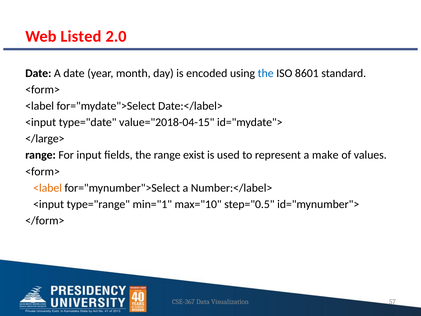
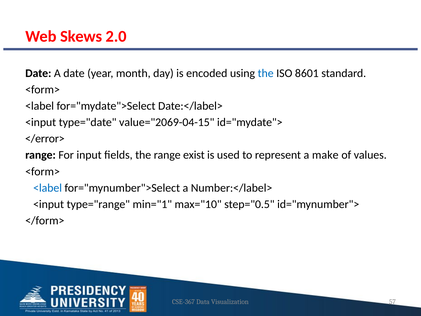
Listed: Listed -> Skews (81, 36)
value="2018-04-15: value="2018-04-15 -> value="2069-04-15 (167, 122)
</large>: </large> -> </error> (45, 139)
<label colour: orange -> blue (48, 188)
